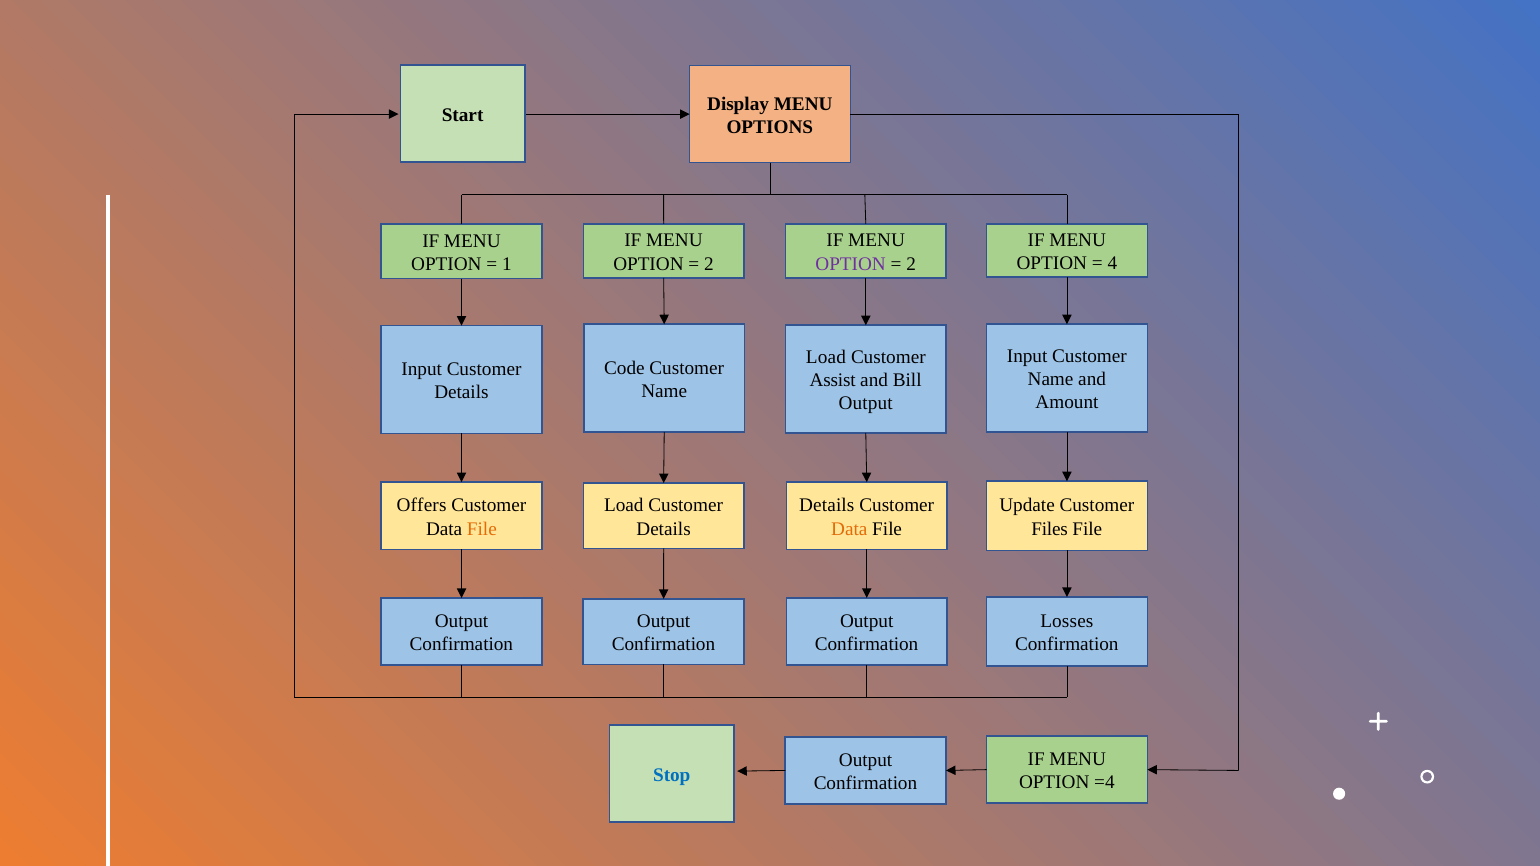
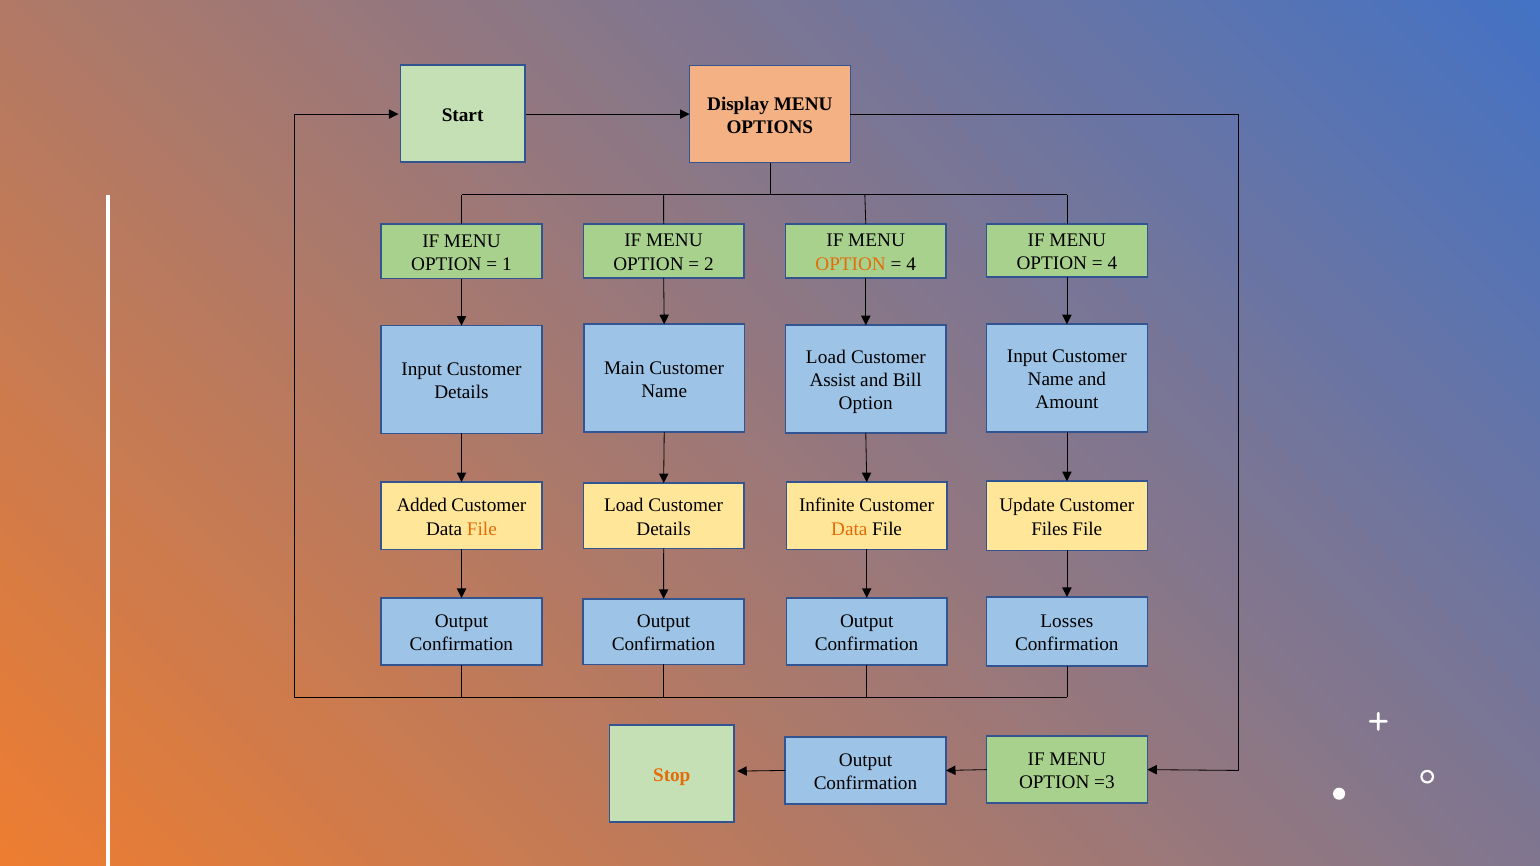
OPTION colour: purple -> orange (851, 264)
2: 2 -> 4 (911, 264)
Code: Code -> Main (624, 368)
Output: Output -> Option (866, 404)
Offers: Offers -> Added (422, 506)
Details: Details -> Infinite (827, 506)
Stop colour: blue -> orange (672, 775)
=4: =4 -> =3 (1104, 783)
